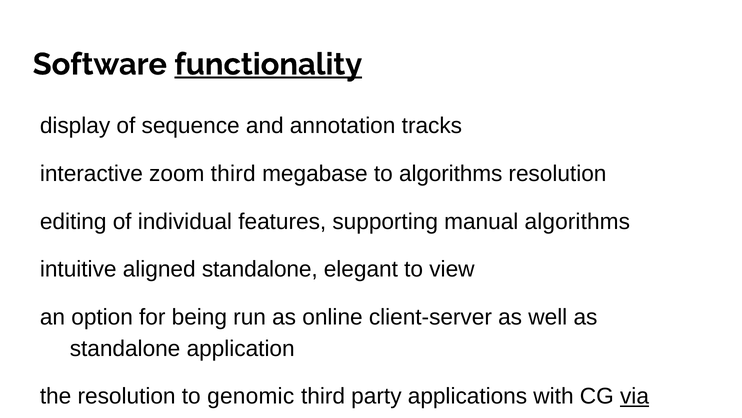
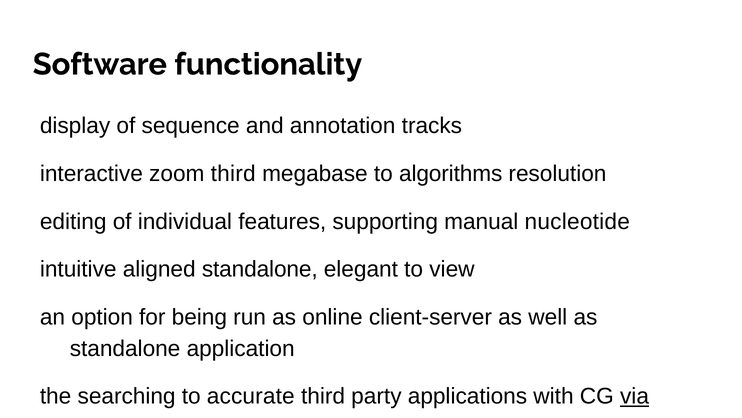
functionality underline: present -> none (268, 64)
manual algorithms: algorithms -> nucleotide (577, 221)
the resolution: resolution -> searching (127, 396)
genomic: genomic -> accurate (251, 396)
